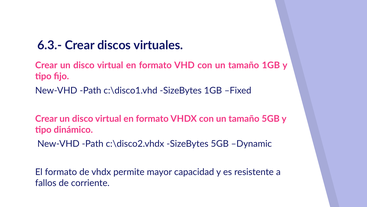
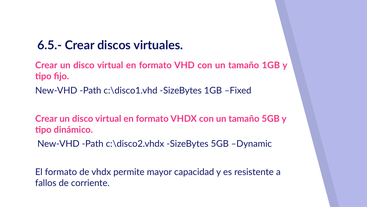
6.3.-: 6.3.- -> 6.5.- (50, 45)
